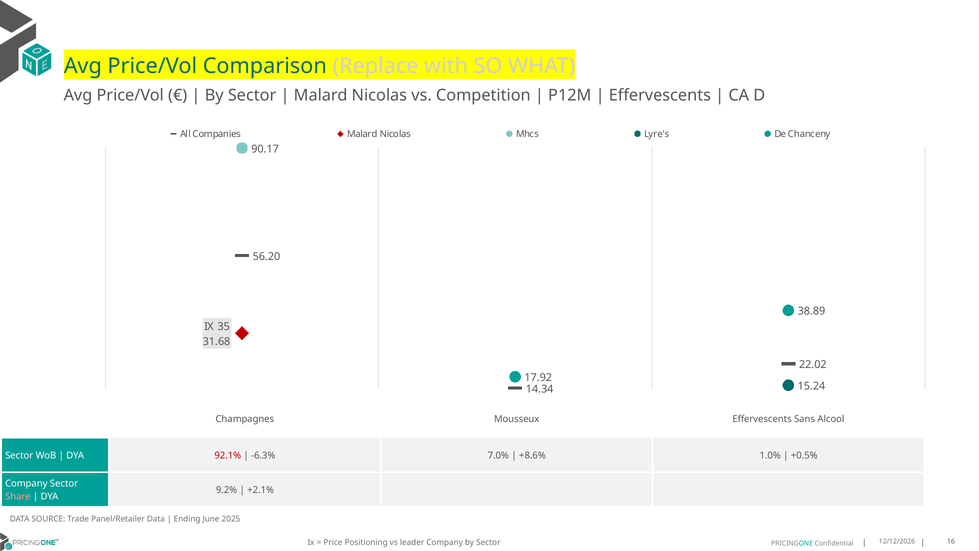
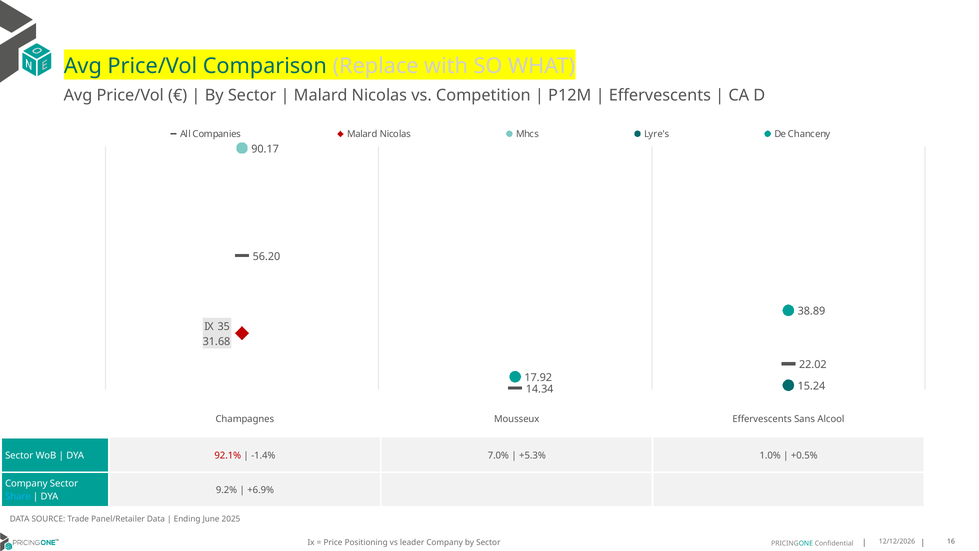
-6.3%: -6.3% -> -1.4% (263, 455)
+8.6%: +8.6% -> +5.3% (532, 455)
+2.1%: +2.1% -> +6.9% (261, 490)
Share colour: pink -> light blue (18, 496)
